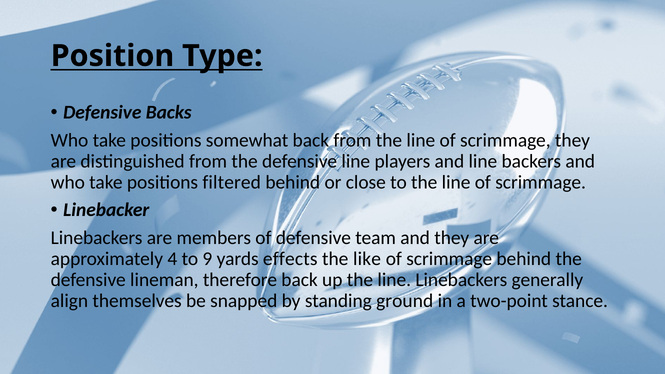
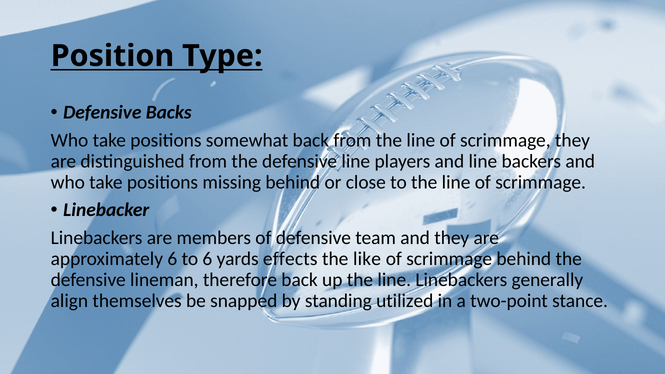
filtered: filtered -> missing (232, 182)
approximately 4: 4 -> 6 (172, 259)
to 9: 9 -> 6 (207, 259)
ground: ground -> utilized (405, 301)
